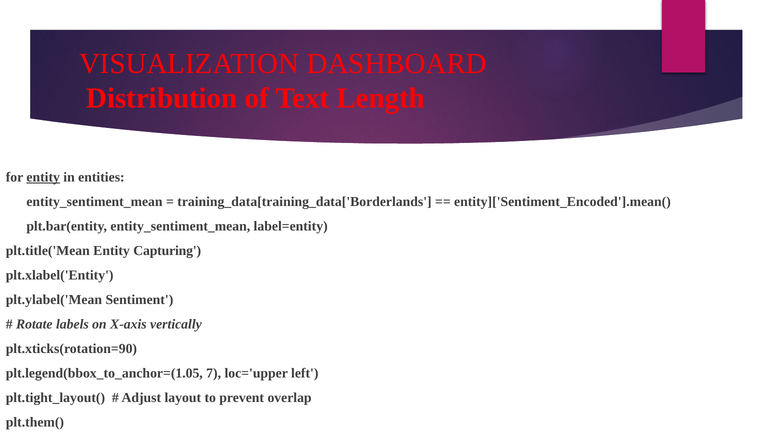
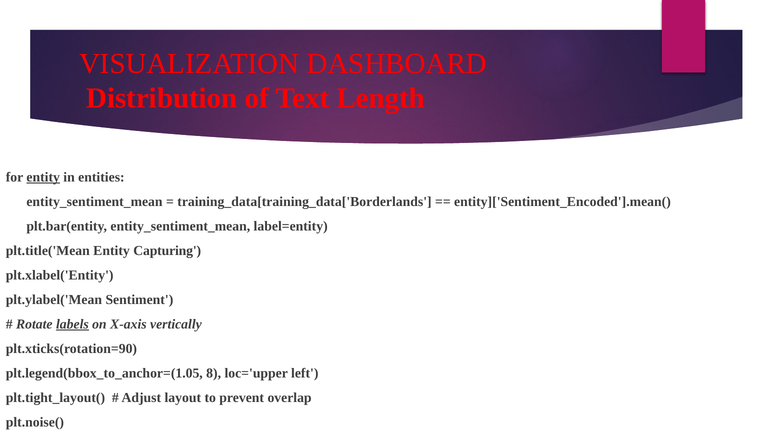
labels underline: none -> present (72, 324)
7: 7 -> 8 (214, 373)
plt.them(: plt.them( -> plt.noise( (35, 422)
